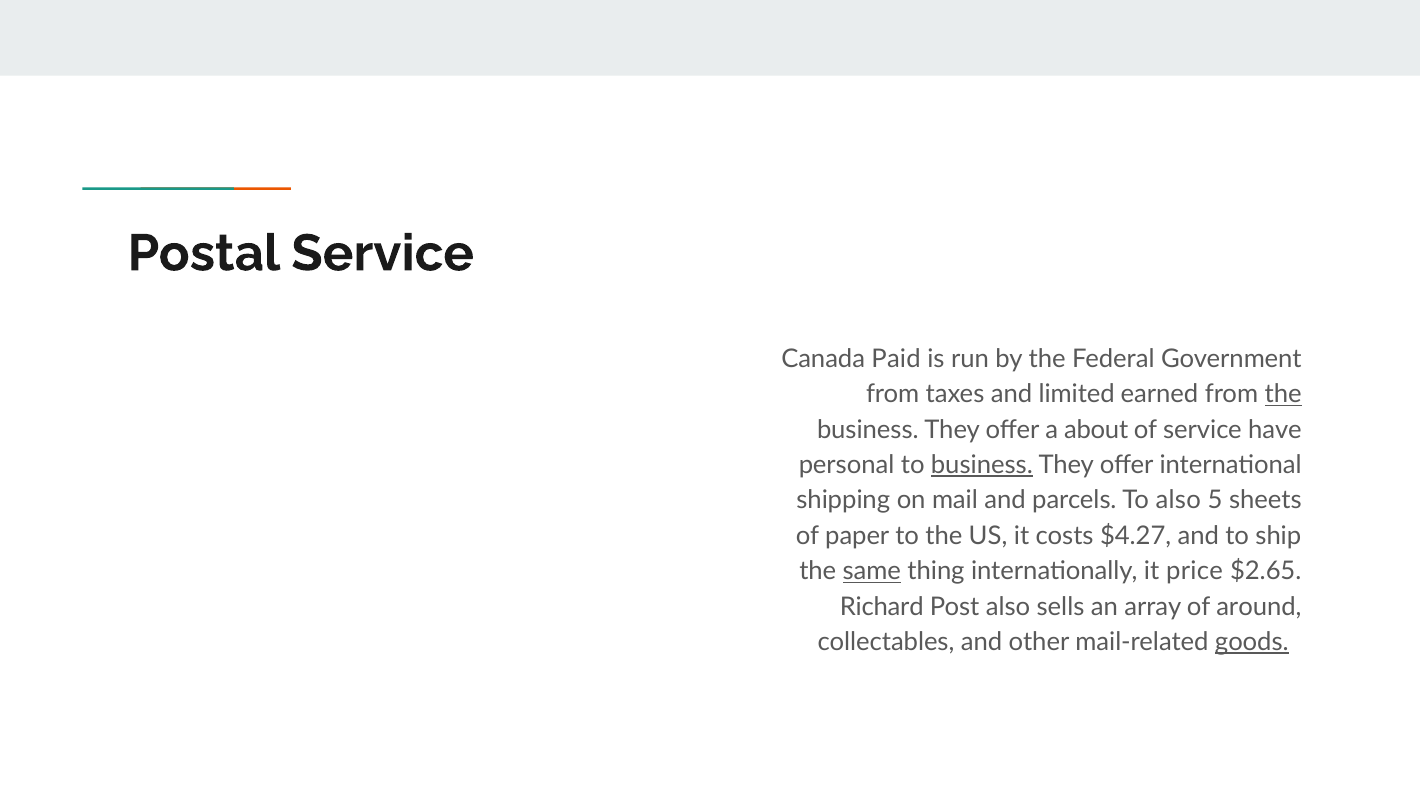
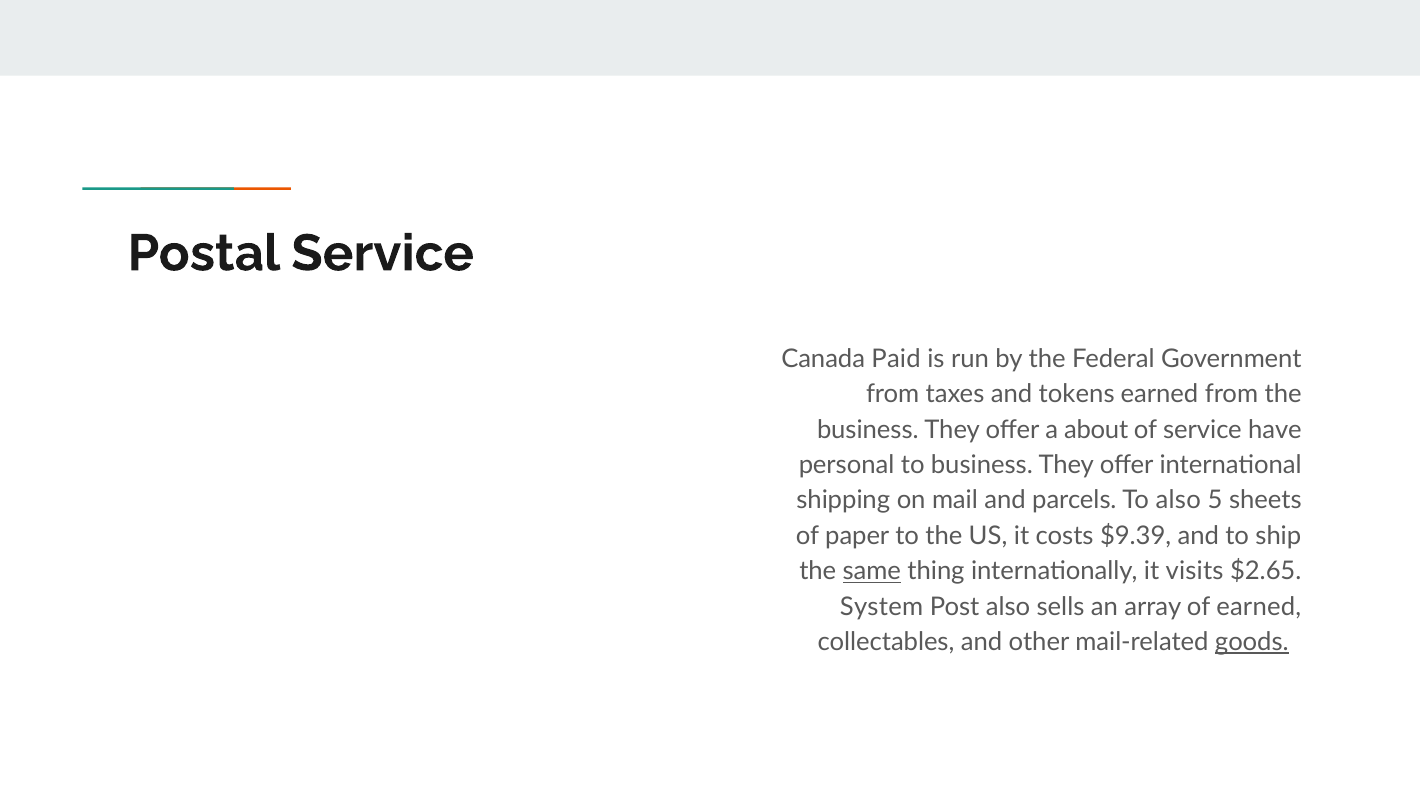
limited: limited -> tokens (1077, 394)
the underline: present -> none (1283, 394)
business underline: present -> none (982, 465)
$4.27: $4.27 -> $9.39 (1136, 536)
price: price -> visits (1195, 571)
Richard: Richard -> System (882, 607)
of around: around -> earned (1259, 607)
